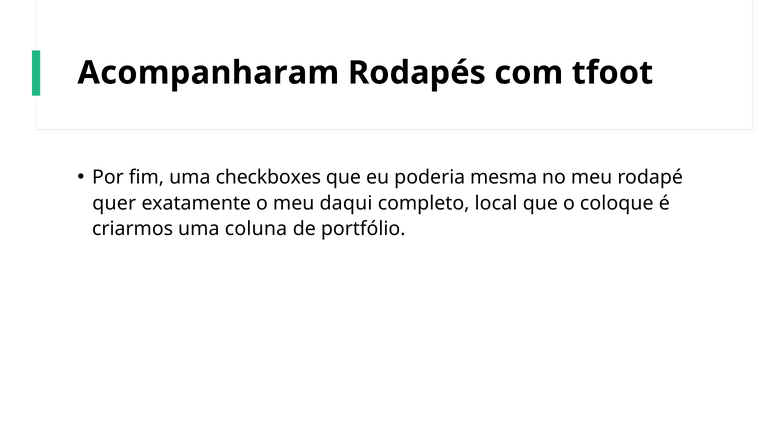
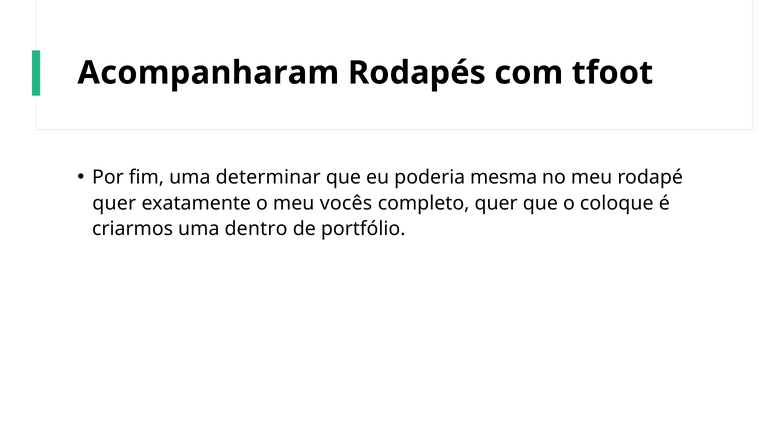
checkboxes: checkboxes -> determinar (268, 177)
daqui: daqui -> vocês (346, 203)
completo local: local -> quer (496, 203)
coluna: coluna -> dentro (256, 229)
